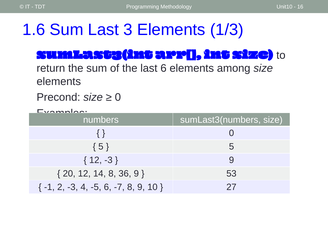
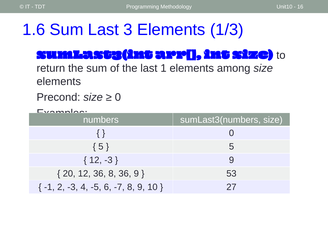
last 6: 6 -> 1 (164, 68)
12 14: 14 -> 36 (100, 174)
